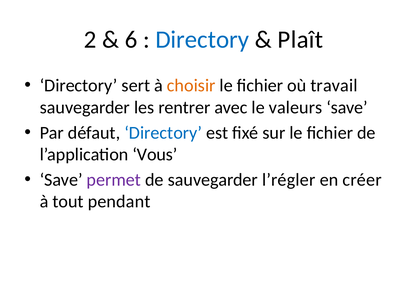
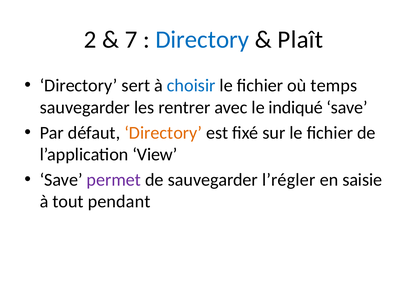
6: 6 -> 7 (131, 39)
choisir colour: orange -> blue (191, 86)
travail: travail -> temps (334, 86)
valeurs: valeurs -> indiqué (296, 107)
Directory colour: blue -> orange (163, 133)
Vous: Vous -> View (155, 155)
créer: créer -> saisie (362, 180)
